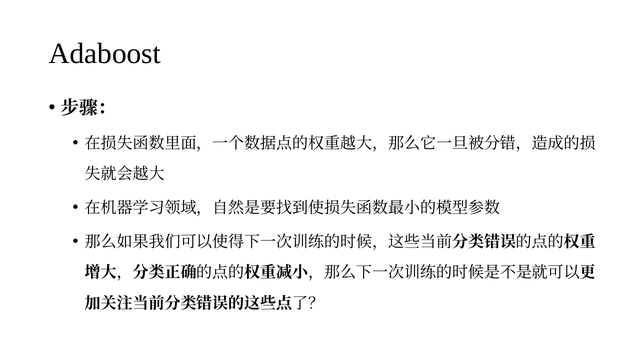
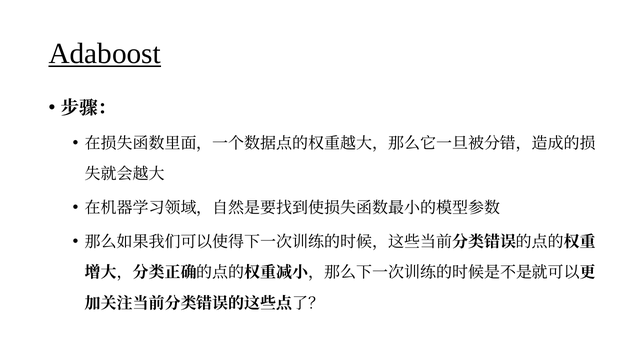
Adaboost underline: none -> present (105, 54)
